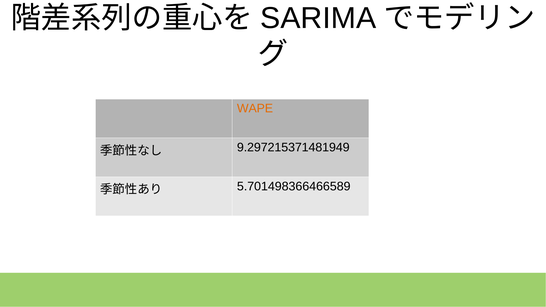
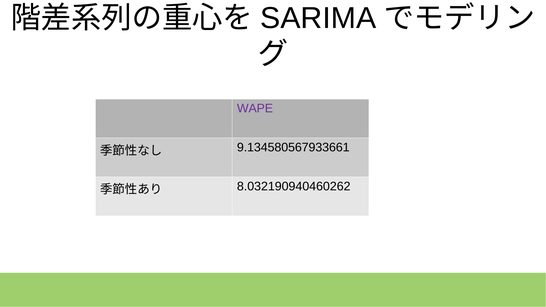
WAPE colour: orange -> purple (255, 109)
9.297215371481949: 9.297215371481949 -> 9.134580567933661 (293, 148)
5.701498366466589: 5.701498366466589 -> 8.032190940460262 (294, 186)
